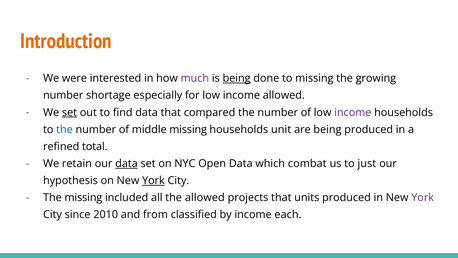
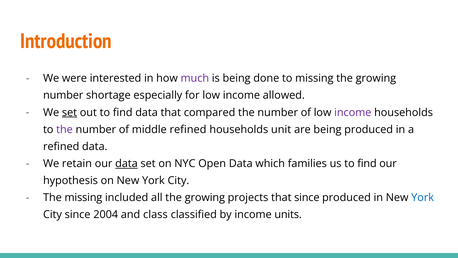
being underline: present -> none (237, 78)
the colour: blue -> purple (64, 129)
middle missing: missing -> refined (188, 129)
refined total: total -> data (95, 146)
combat: combat -> families (307, 163)
us to just: just -> find (367, 163)
York underline: present -> none (153, 180)
all the allowed: allowed -> growing (205, 197)
that units: units -> since (307, 197)
York colour: purple -> blue (423, 197)
2010: 2010 -> 2004 (106, 214)
from: from -> class (155, 214)
each: each -> units (288, 214)
